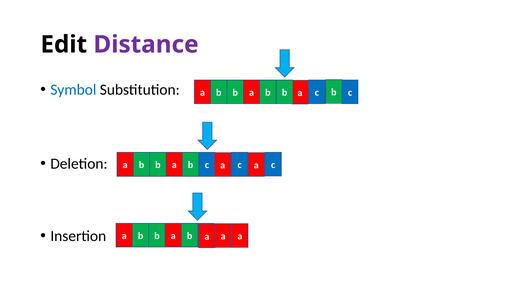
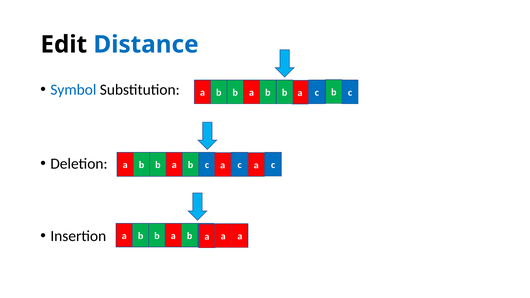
Distance colour: purple -> blue (146, 45)
